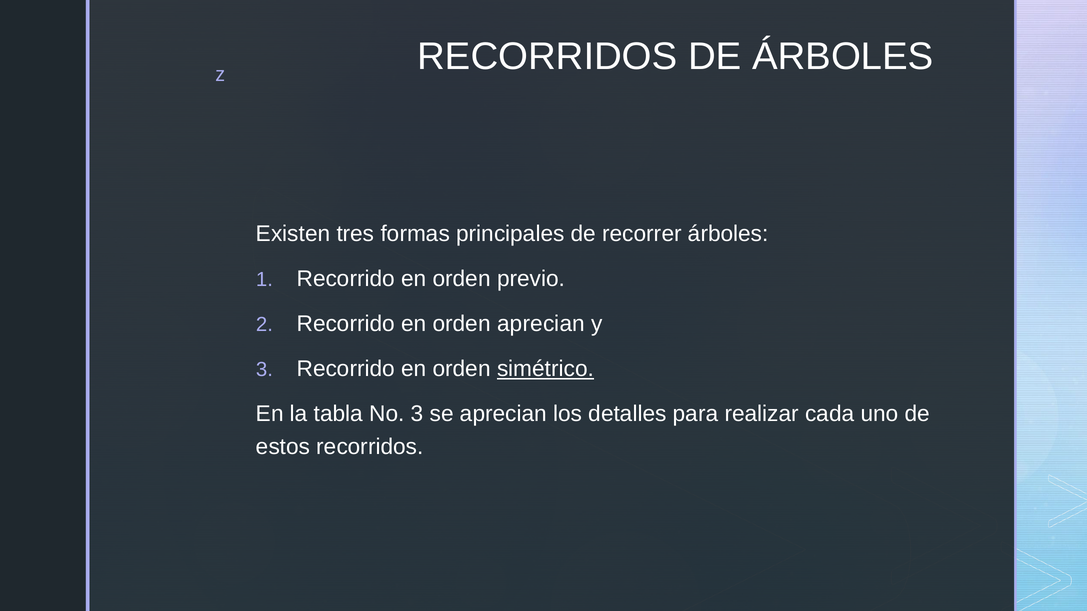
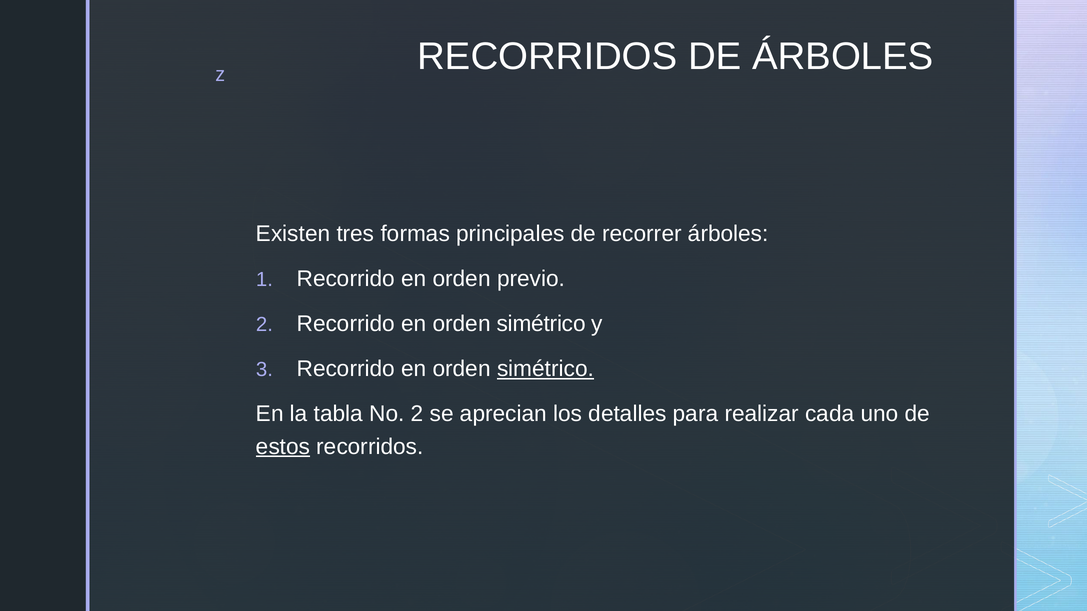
aprecian: aprecian -> simétrico (541, 324)
No 3: 3 -> 2 (417, 414)
estos underline: none -> present (283, 447)
